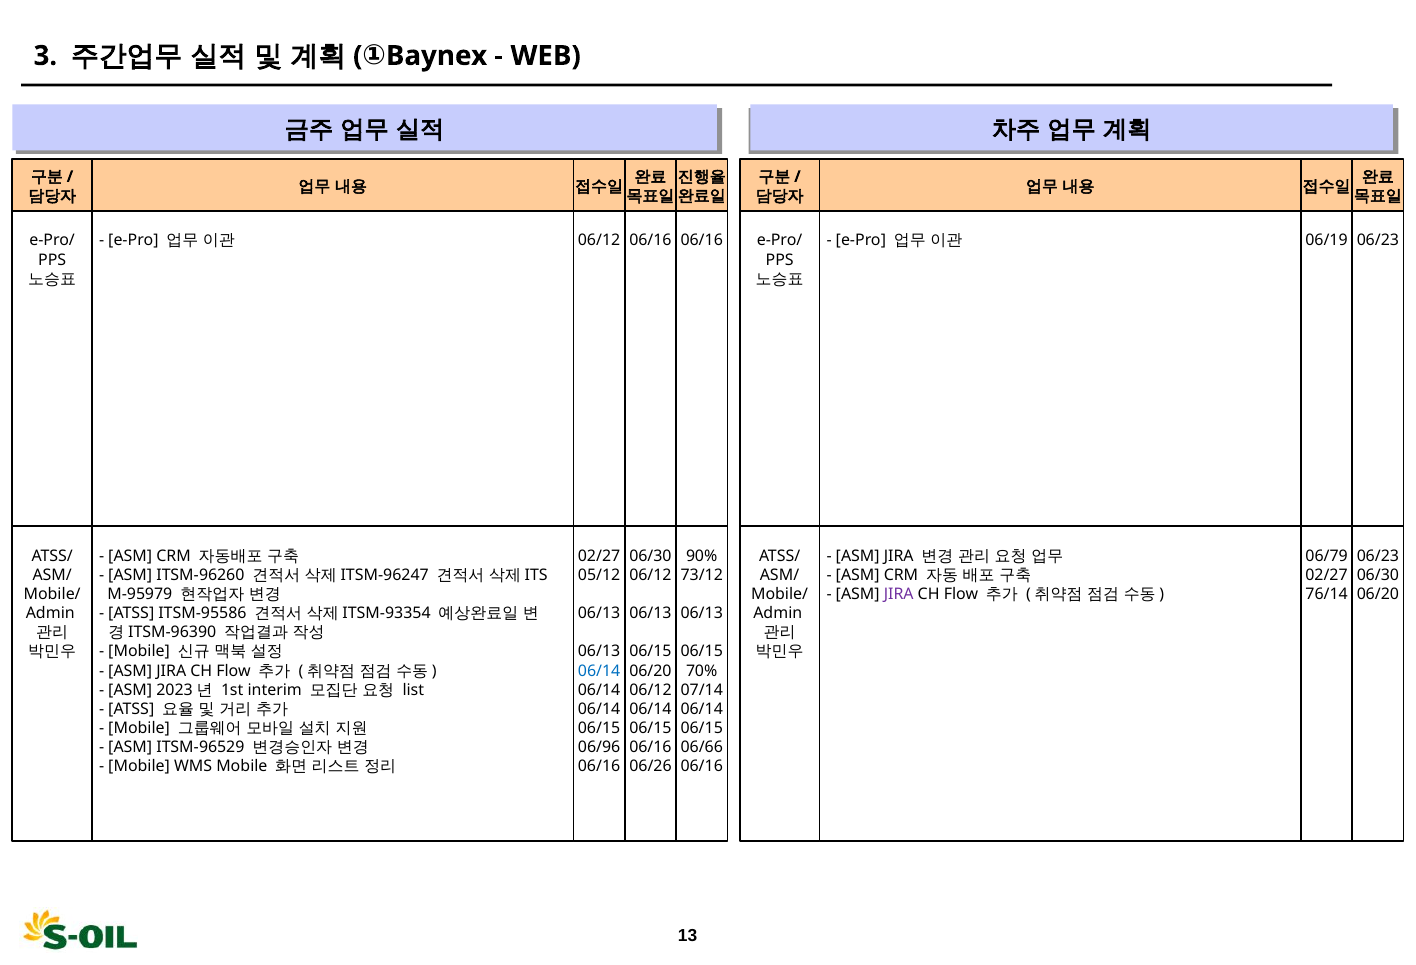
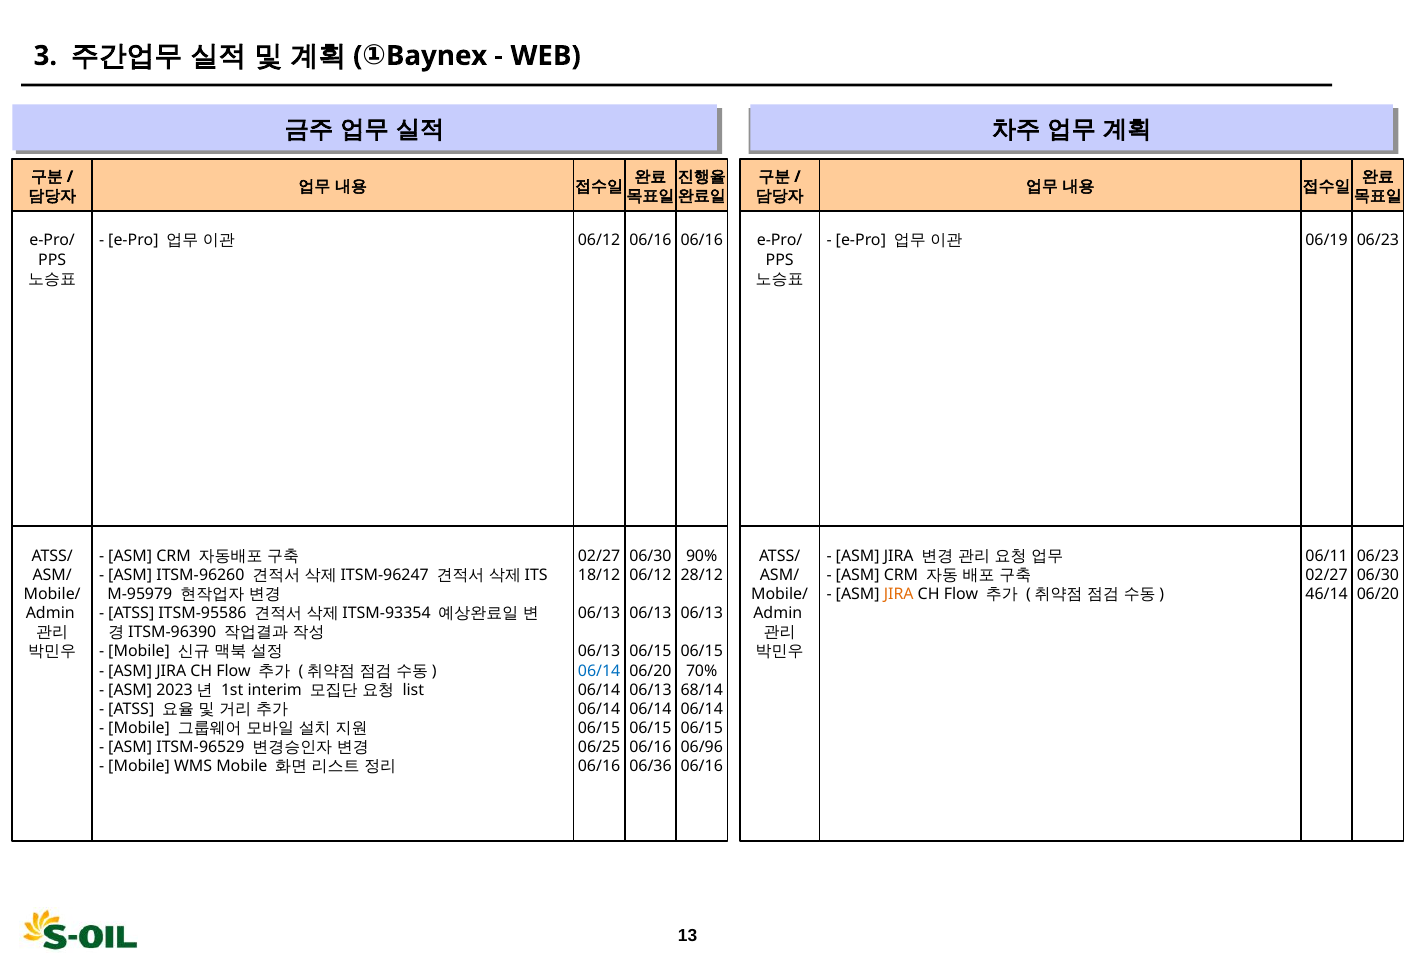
06/79: 06/79 -> 06/11 (1327, 556)
05/12: 05/12 -> 18/12 (599, 575)
73/12: 73/12 -> 28/12 (702, 575)
JIRA colour: purple -> orange (899, 594)
76/14: 76/14 -> 46/14 (1327, 594)
06/12: 06/12 -> 06/13 (650, 690)
07/14: 07/14 -> 68/14 (702, 690)
06/96: 06/96 -> 06/25 (599, 747)
06/66: 06/66 -> 06/96 (702, 747)
06/26: 06/26 -> 06/36 (650, 766)
